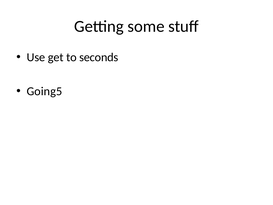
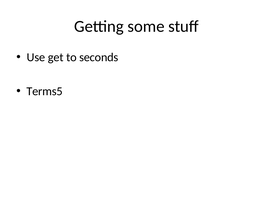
Going5: Going5 -> Terms5 (45, 91)
